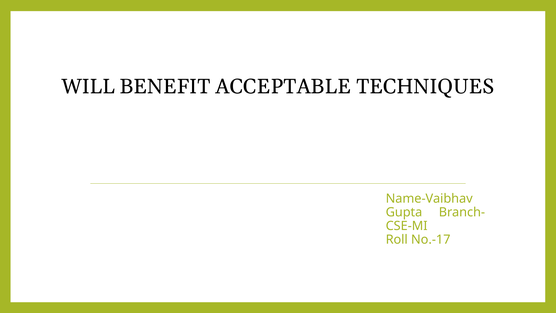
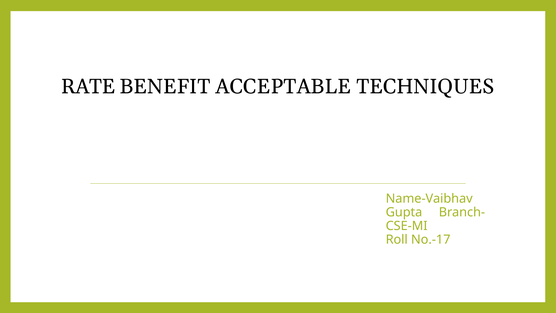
WILL: WILL -> RATE (88, 86)
